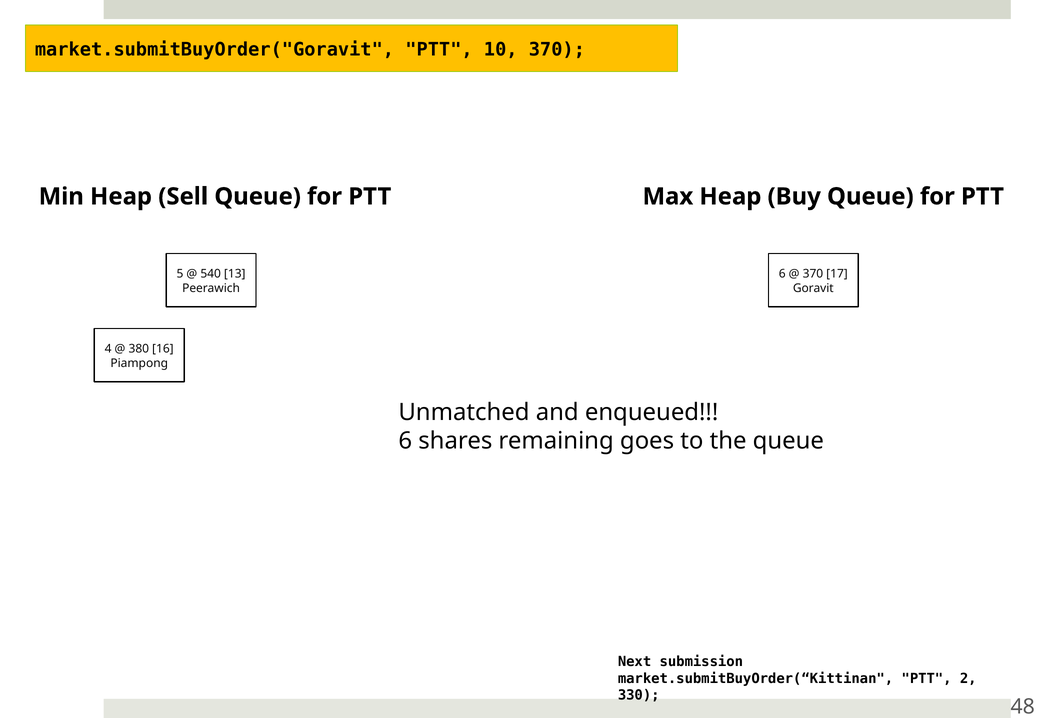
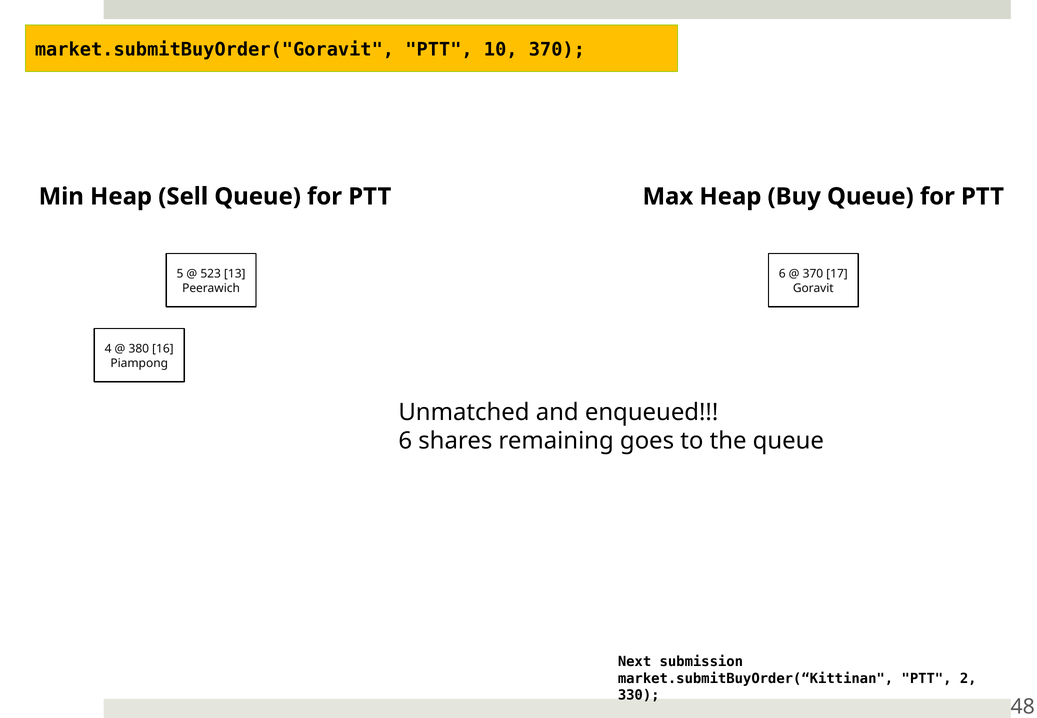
540: 540 -> 523 (211, 274)
